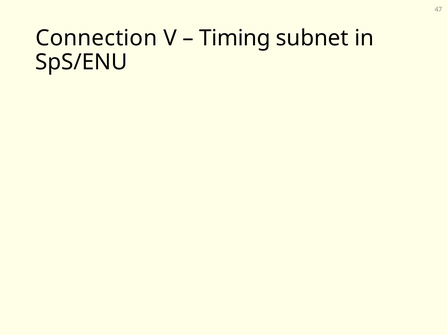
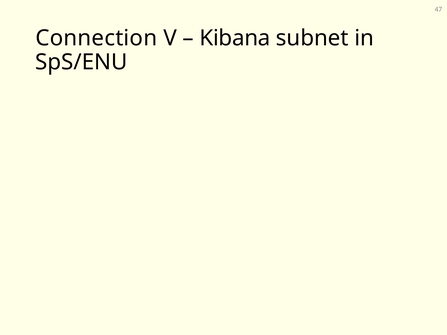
Timing: Timing -> Kibana (235, 38)
